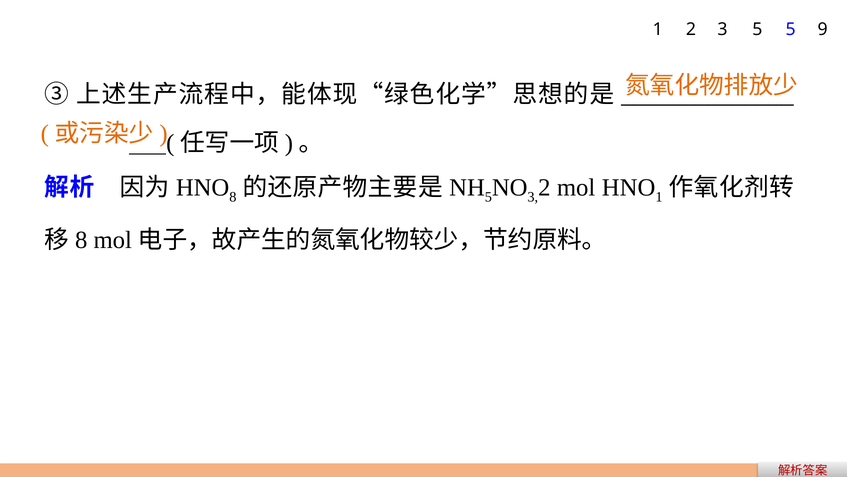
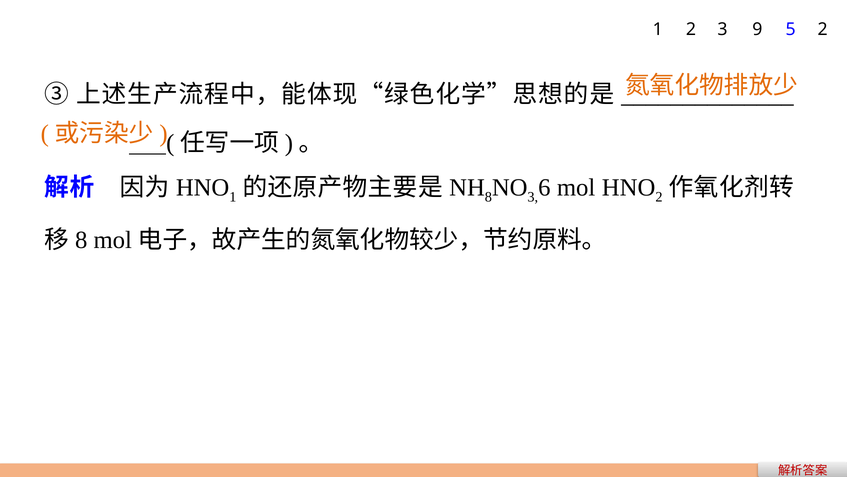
3 5: 5 -> 9 (757, 29)
5 9: 9 -> 2 (823, 29)
8: 8 -> 1 (233, 197)
5: 5 -> 8 (488, 197)
3 2: 2 -> 6 (544, 187)
1: 1 -> 2 (659, 197)
